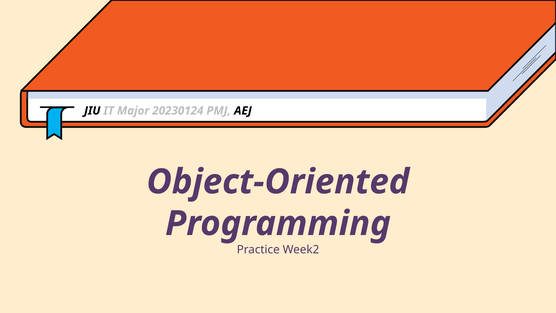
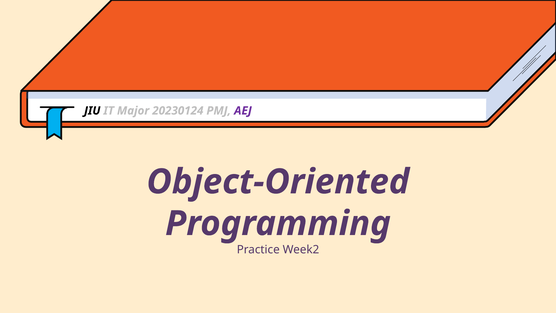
AEJ colour: black -> purple (243, 111)
